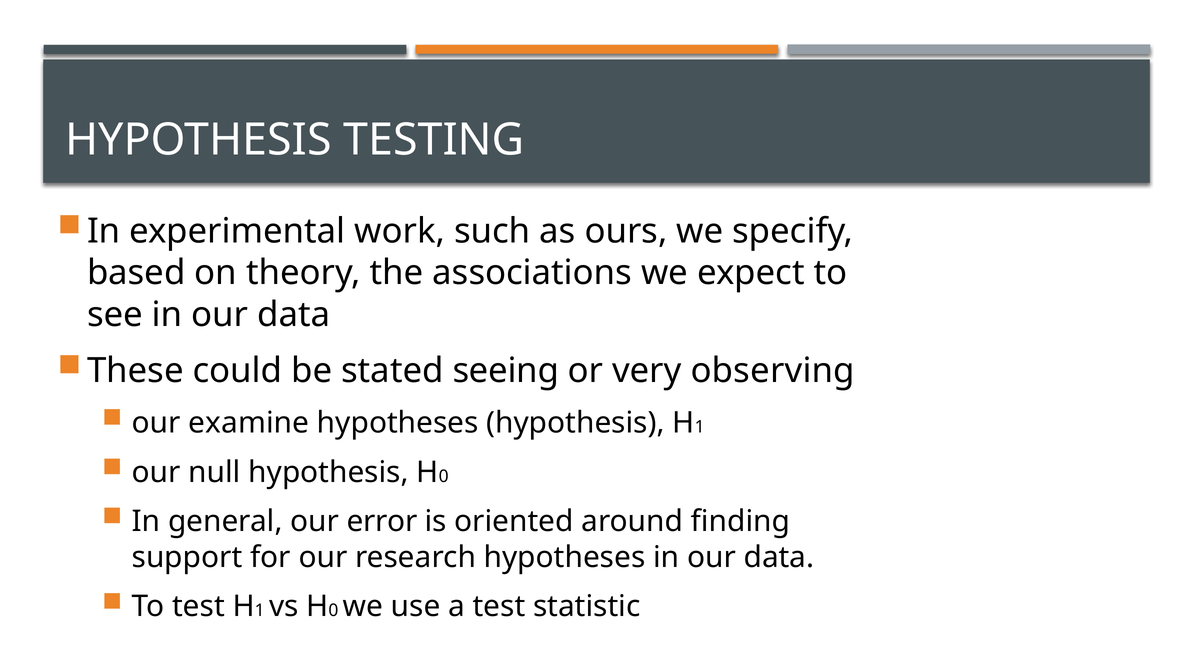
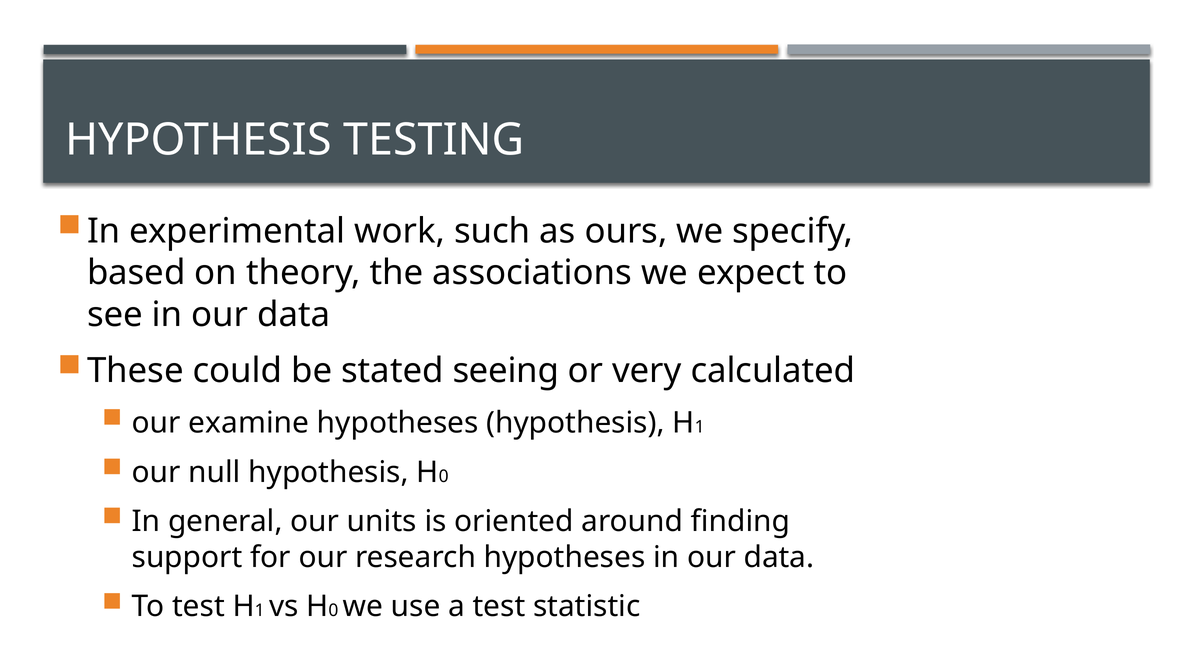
observing: observing -> calculated (773, 371)
error: error -> units (382, 521)
